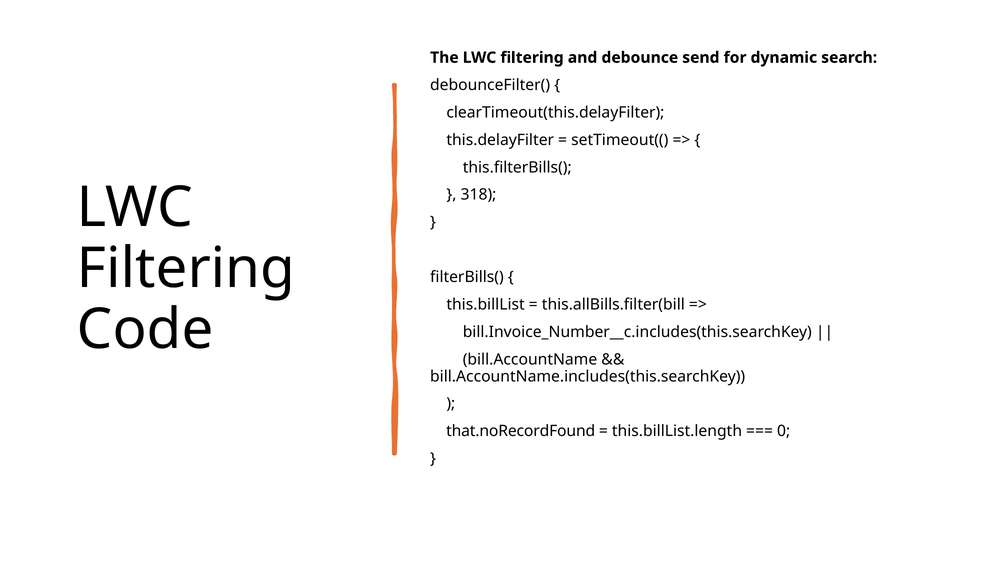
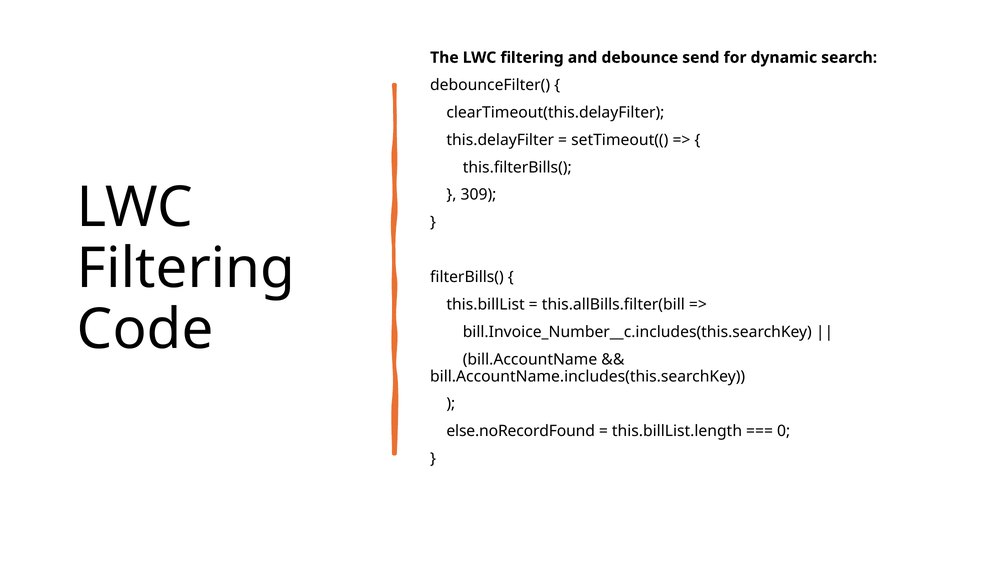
318: 318 -> 309 (479, 195)
that.noRecordFound: that.noRecordFound -> else.noRecordFound (521, 431)
